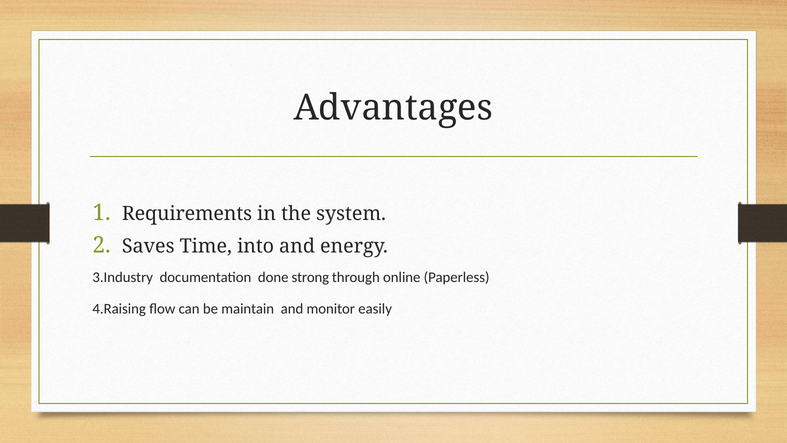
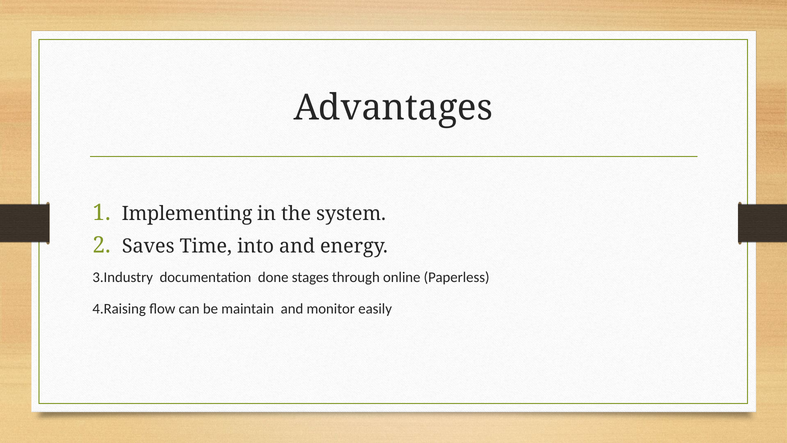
Requirements: Requirements -> Implementing (187, 214)
strong: strong -> stages (310, 277)
